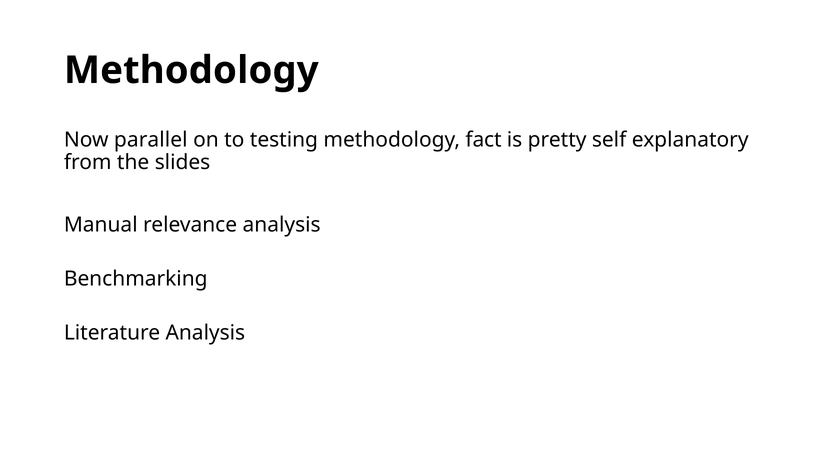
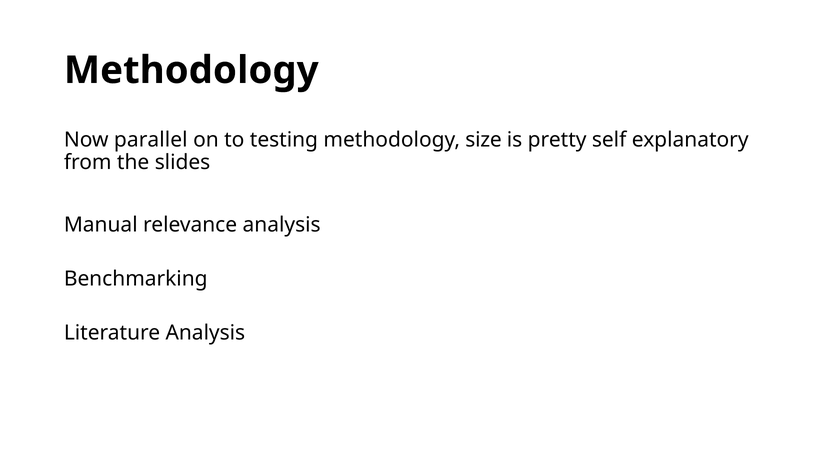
fact: fact -> size (484, 140)
